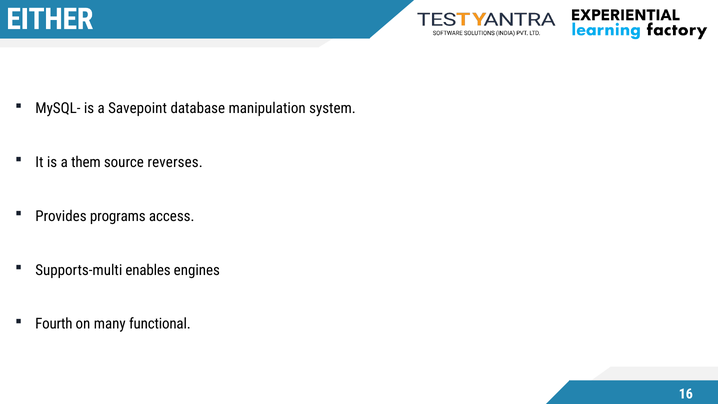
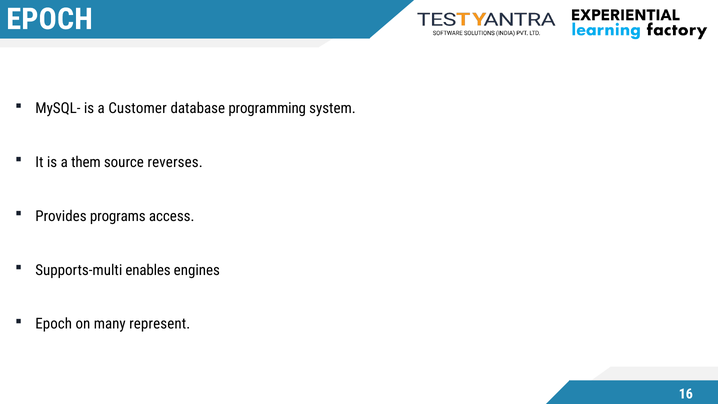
EITHER: EITHER -> EPOCH (50, 19)
Savepoint: Savepoint -> Customer (138, 109)
manipulation: manipulation -> programming (267, 109)
Fourth: Fourth -> Epoch (54, 324)
functional: functional -> represent (160, 324)
